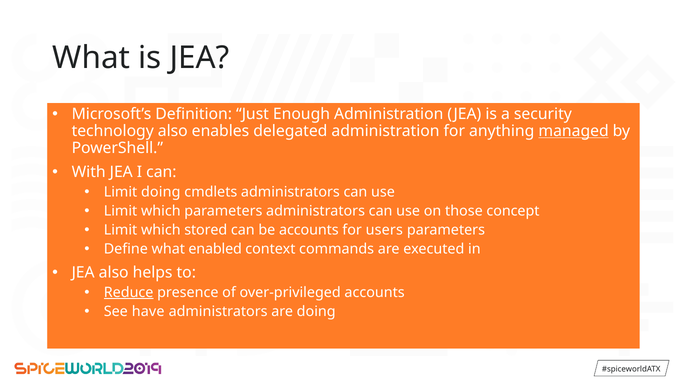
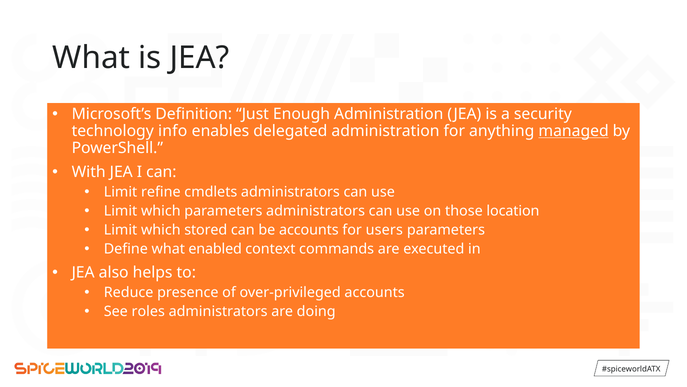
technology also: also -> info (173, 131)
Limit doing: doing -> refine (161, 192)
concept: concept -> location (513, 211)
Reduce underline: present -> none (129, 292)
have: have -> roles (148, 311)
